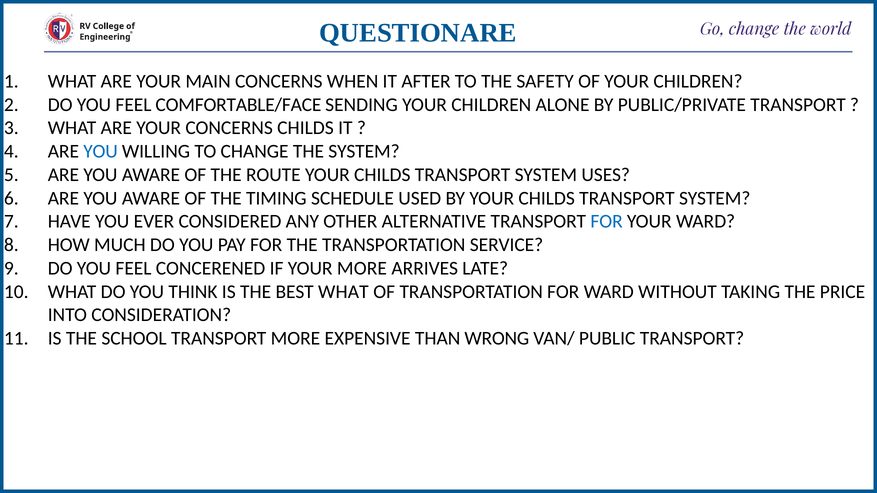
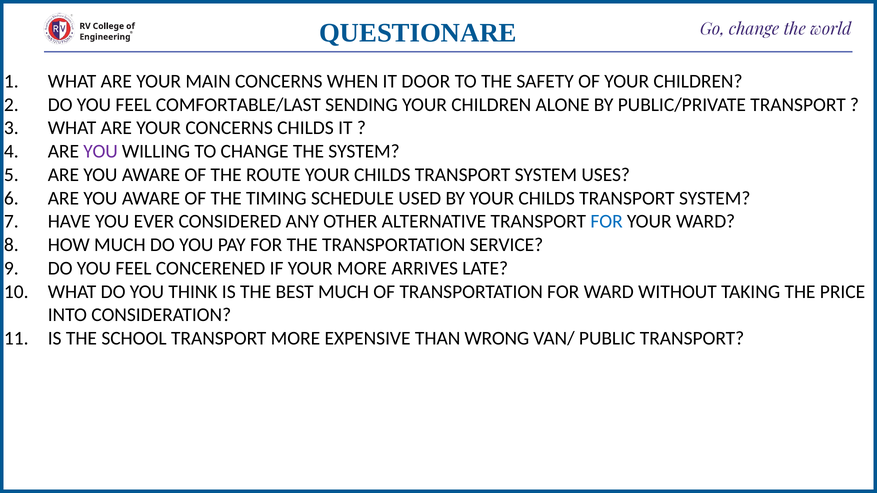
AFTER: AFTER -> DOOR (426, 81)
COMFORTABLE/FACE: COMFORTABLE/FACE -> COMFORTABLE/LAST (238, 105)
YOU colour: blue -> purple (101, 152)
BEST WHAT: WHAT -> MUCH (344, 292)
